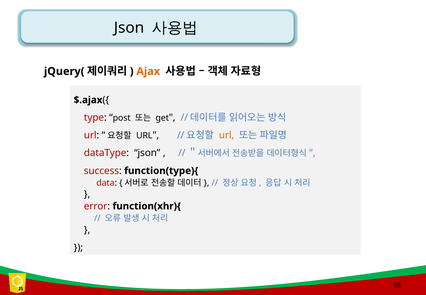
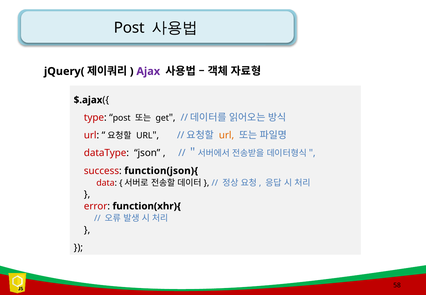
Json: Json -> Post (129, 28)
Ajax colour: orange -> purple (148, 71)
function(type){: function(type){ -> function(json){ (161, 171)
